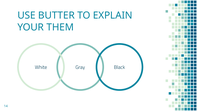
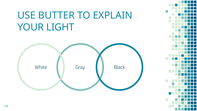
THEM: THEM -> LIGHT (60, 27)
